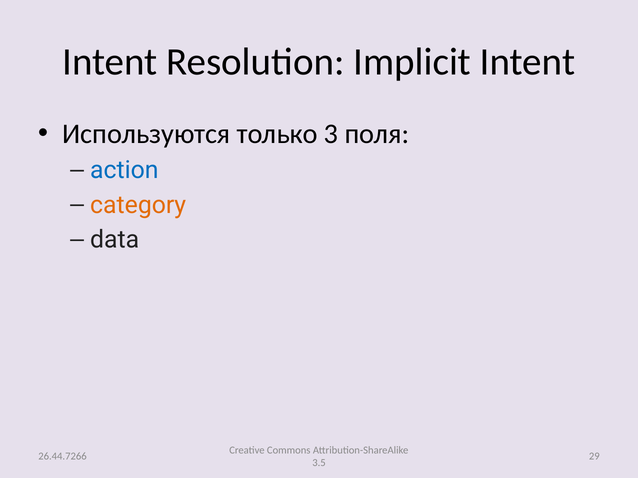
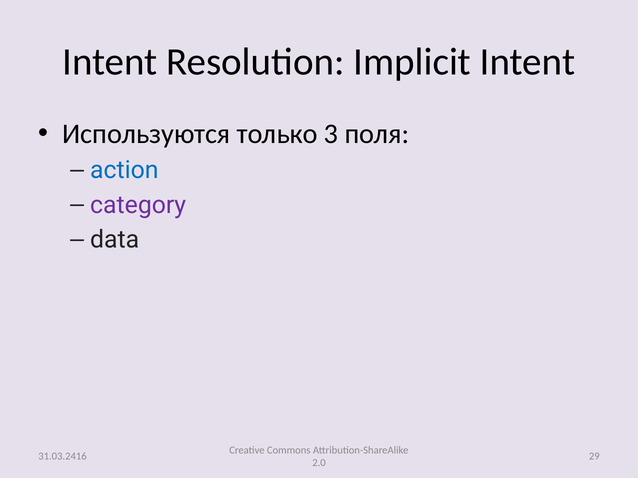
category colour: orange -> purple (138, 205)
26.44.7266: 26.44.7266 -> 31.03.2416 (62, 457)
3.5: 3.5 -> 2.0 (319, 463)
